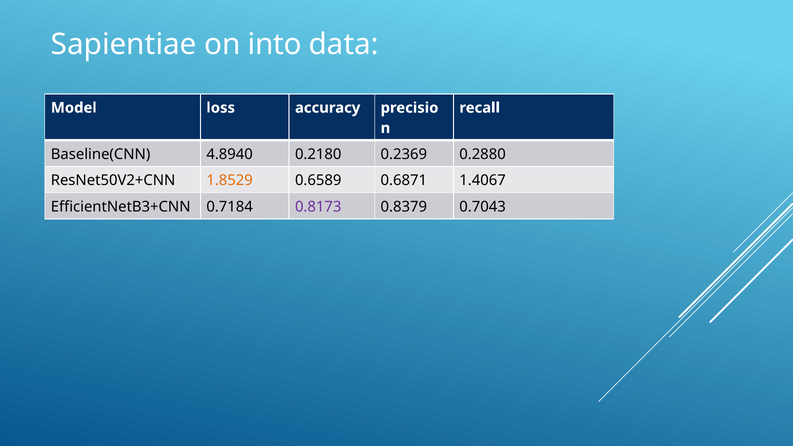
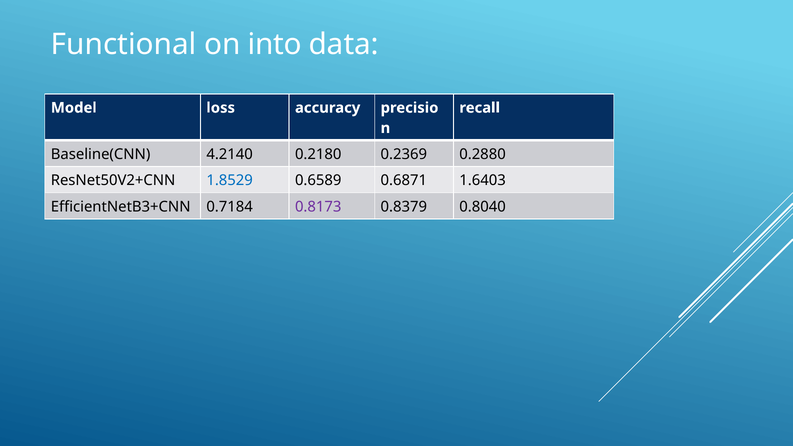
Sapientiae: Sapientiae -> Functional (124, 44)
4.8940: 4.8940 -> 4.2140 (230, 154)
1.8529 colour: orange -> blue (230, 180)
1.4067: 1.4067 -> 1.6403 (483, 180)
0.7043: 0.7043 -> 0.8040 (483, 207)
